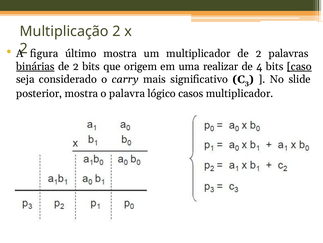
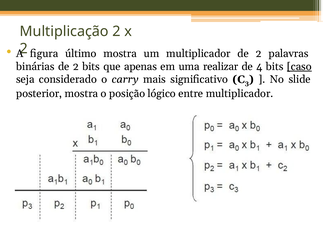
binárias underline: present -> none (35, 66)
origem: origem -> apenas (141, 66)
palavra: palavra -> posição (127, 93)
casos: casos -> entre (191, 93)
